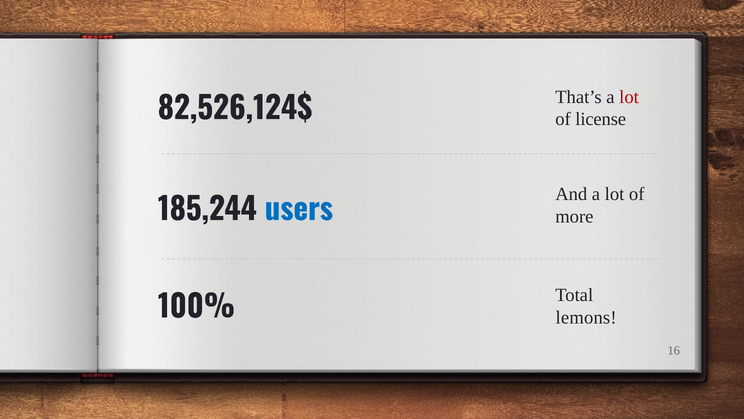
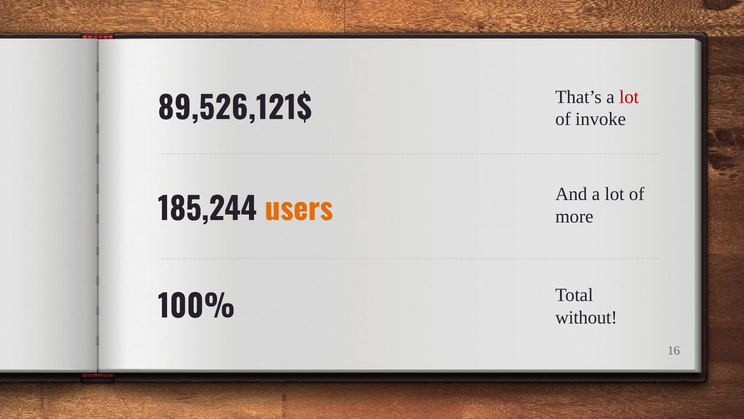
82,526,124$: 82,526,124$ -> 89,526,121$ (235, 109)
license: license -> invoke (601, 119)
users colour: blue -> orange (299, 210)
lemons: lemons -> without (586, 317)
